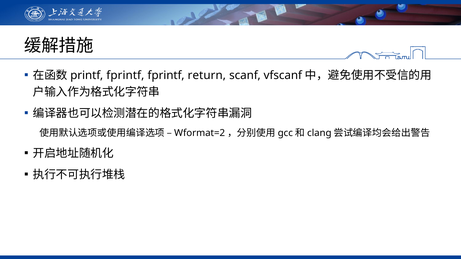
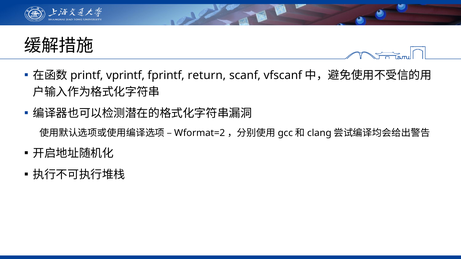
fprintf: fprintf -> vprintf (125, 75)
